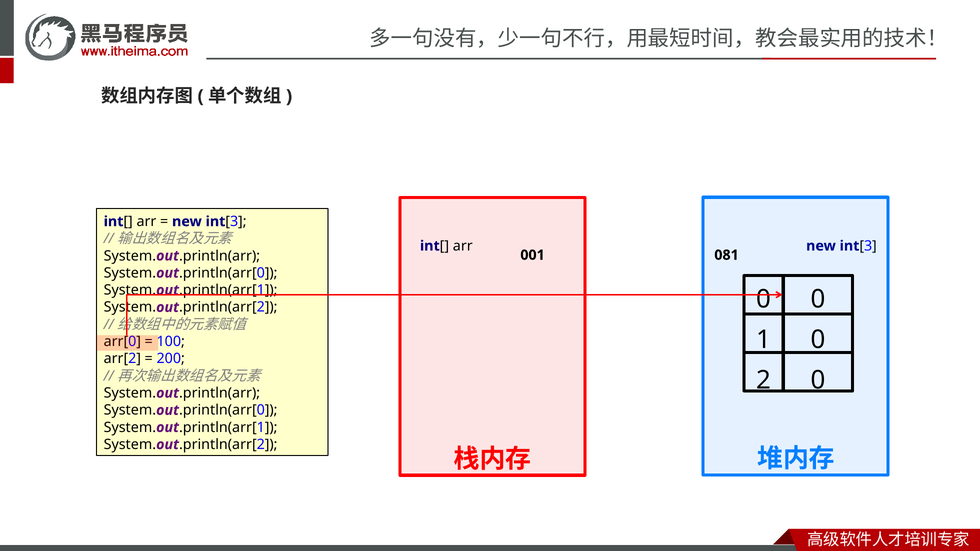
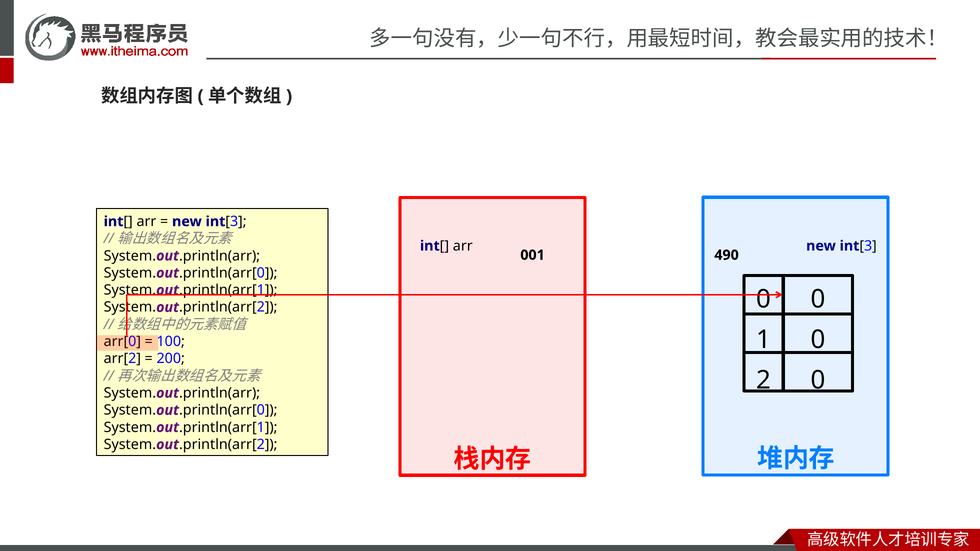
081: 081 -> 490 (727, 255)
